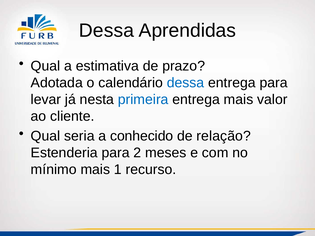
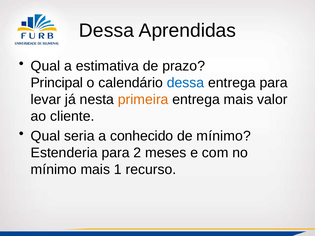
Adotada: Adotada -> Principal (57, 83)
primeira colour: blue -> orange (143, 100)
de relação: relação -> mínimo (224, 136)
